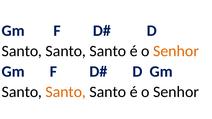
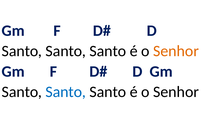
Santo colour: orange -> blue (66, 92)
